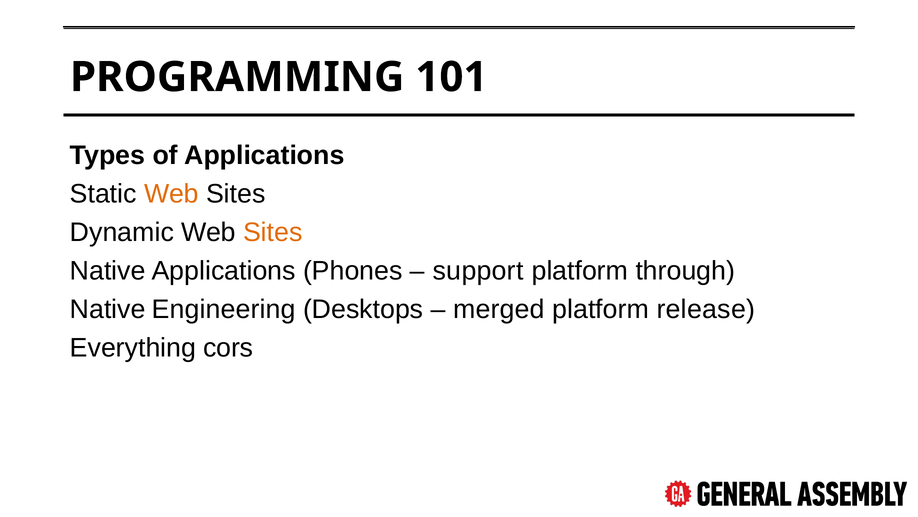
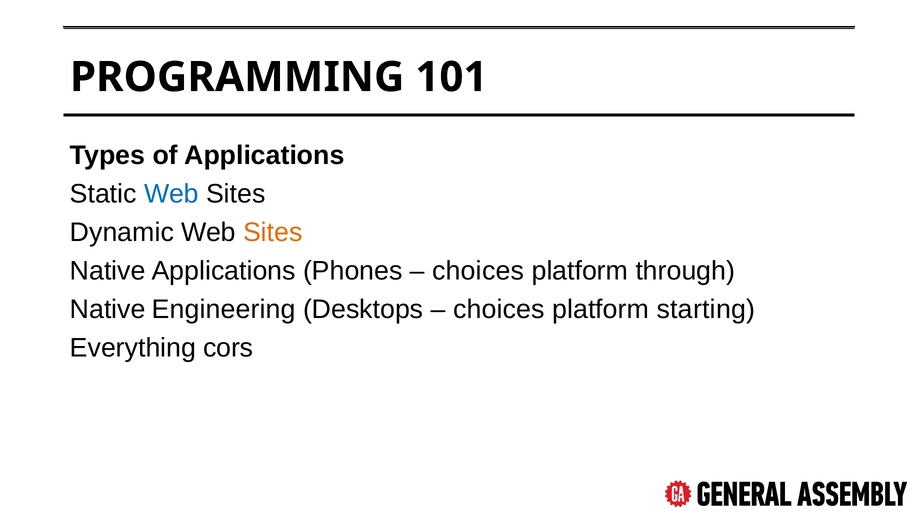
Web colour: orange -> blue (171, 194)
support: support -> choices (478, 270)
merged: merged -> choices (499, 309)
release: release -> starting (706, 309)
